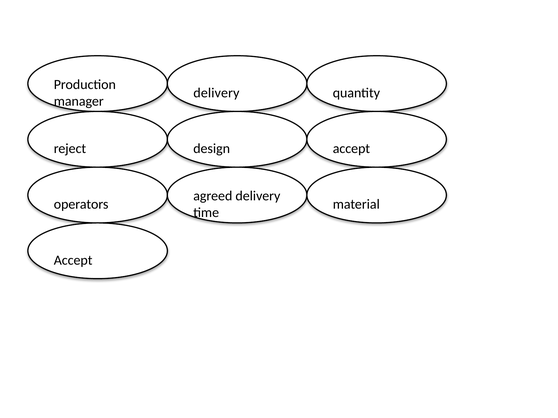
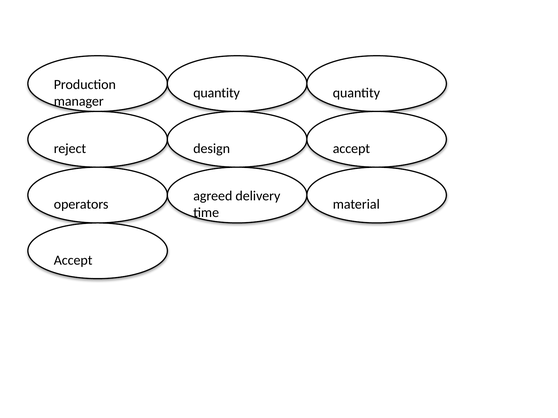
delivery: delivery -> quantity (217, 93)
